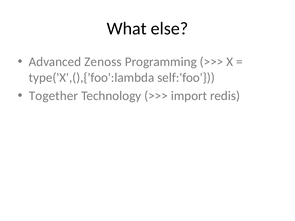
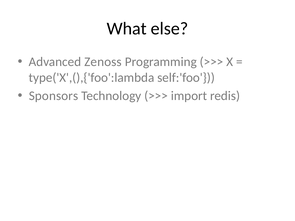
Together: Together -> Sponsors (53, 96)
